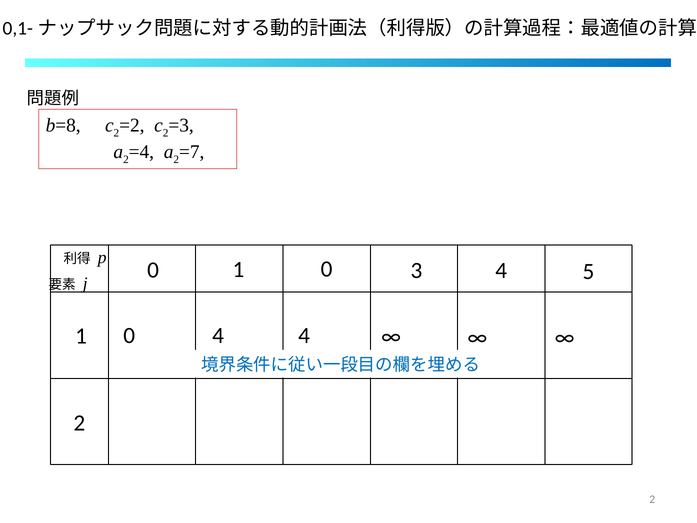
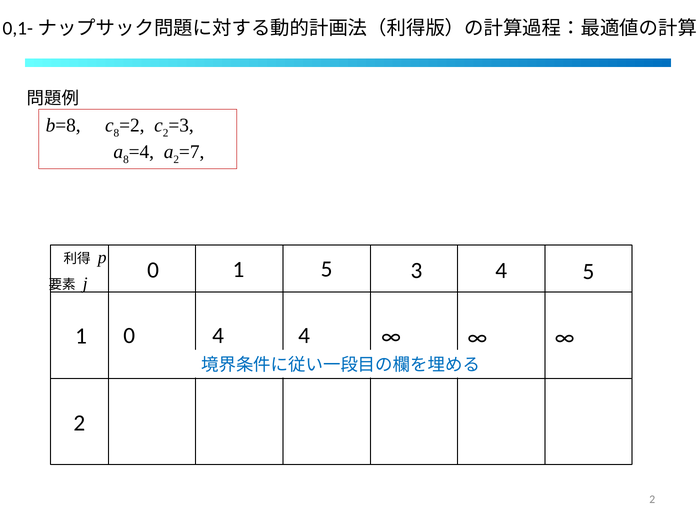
2: 2 -> 8 (116, 133)
2: 2 -> 8 (126, 159)
1 0: 0 -> 5 (327, 269)
